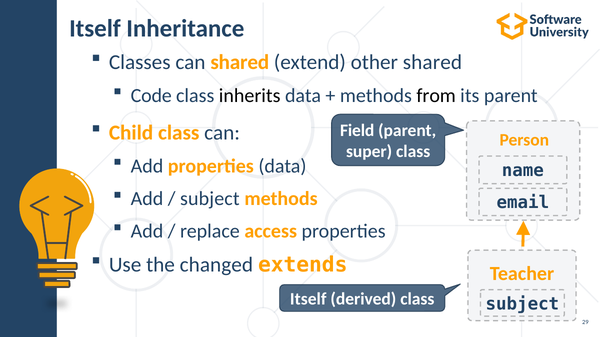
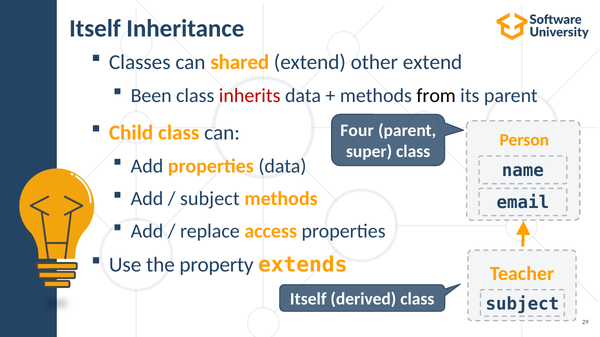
other shared: shared -> extend (433, 62)
Code: Code -> Been (151, 96)
inherits colour: black -> red (250, 96)
Field: Field -> Four (357, 131)
changed: changed -> property (217, 265)
